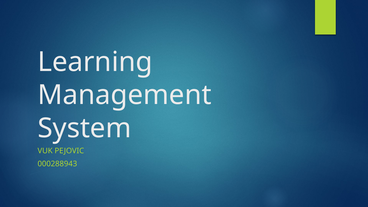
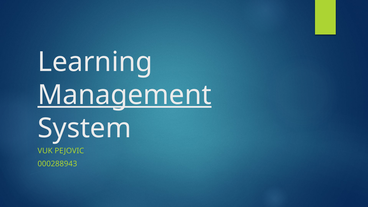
Management underline: none -> present (125, 95)
